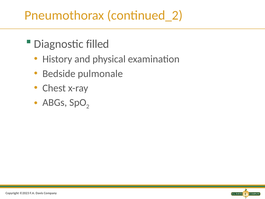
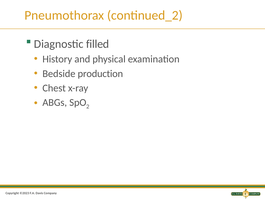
pulmonale: pulmonale -> production (100, 74)
